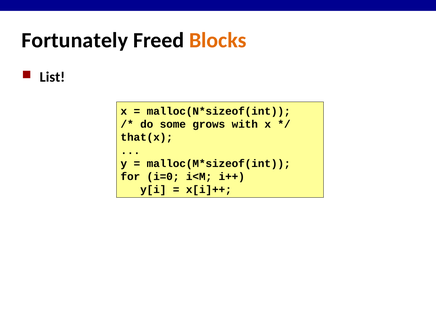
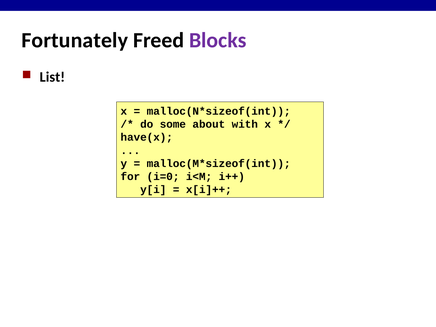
Blocks colour: orange -> purple (218, 40)
grows: grows -> about (209, 124)
that(x: that(x -> have(x (147, 137)
